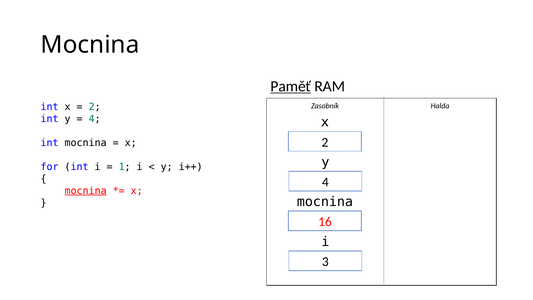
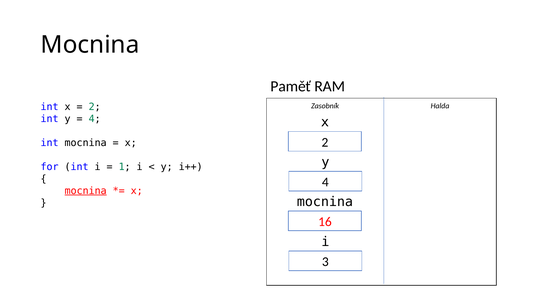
Paměť underline: present -> none (291, 86)
